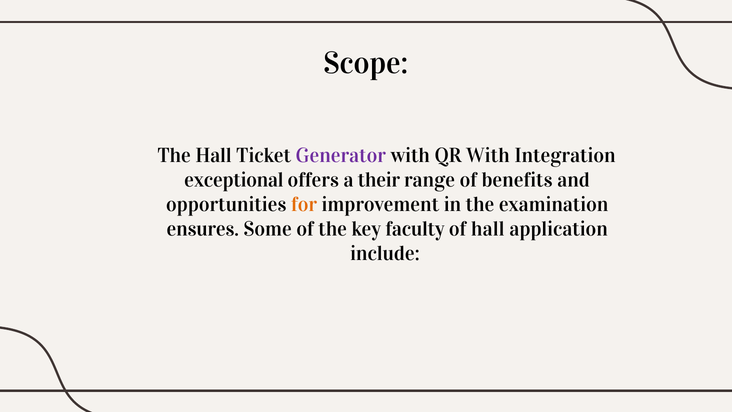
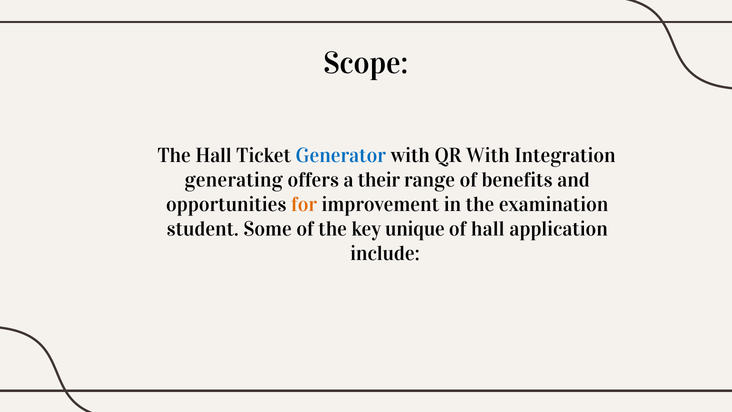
Generator colour: purple -> blue (341, 156)
exceptional: exceptional -> generating (234, 180)
ensures: ensures -> student (203, 229)
faculty: faculty -> unique (415, 229)
